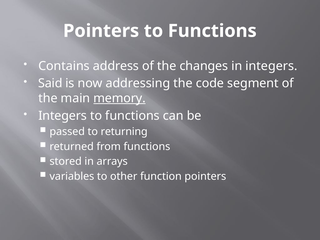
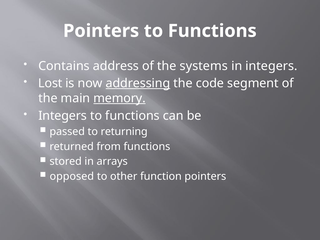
changes: changes -> systems (204, 66)
Said: Said -> Lost (50, 83)
addressing underline: none -> present (138, 83)
variables: variables -> opposed (72, 176)
